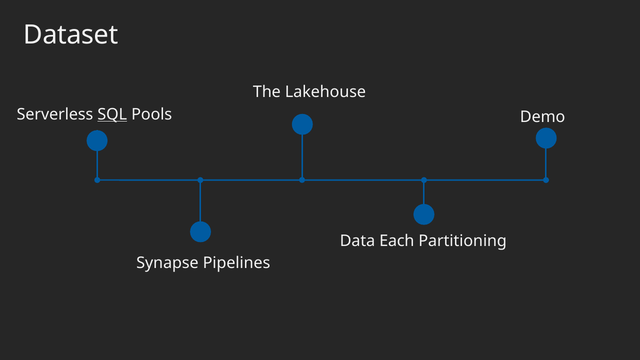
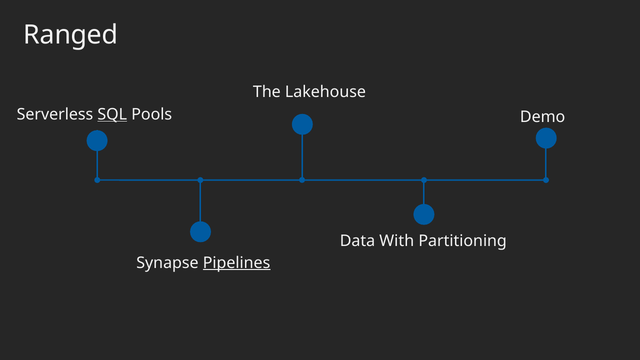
Dataset: Dataset -> Ranged (71, 35)
Each: Each -> With (397, 241)
Pipelines underline: none -> present (237, 263)
